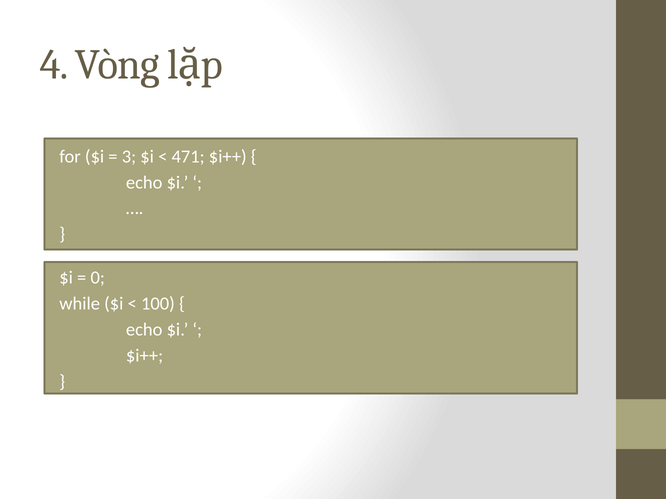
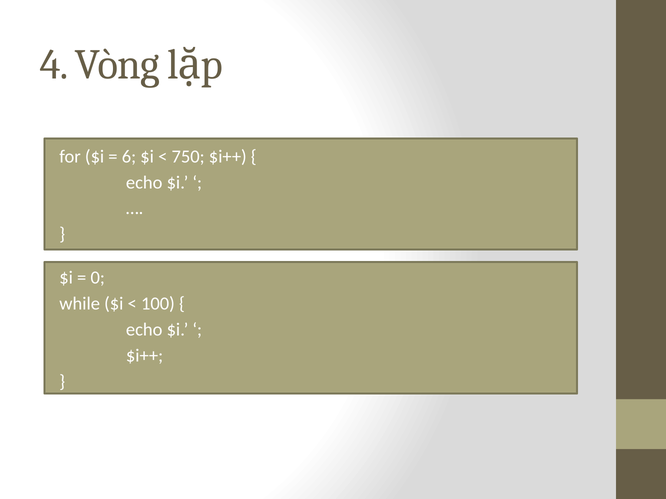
3: 3 -> 6 (129, 157)
471: 471 -> 750 (188, 157)
